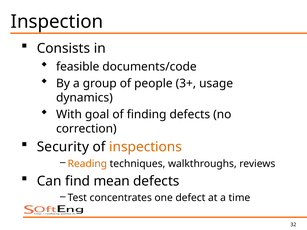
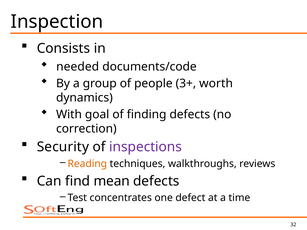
feasible: feasible -> needed (78, 67)
usage: usage -> worth (216, 83)
inspections colour: orange -> purple (146, 147)
